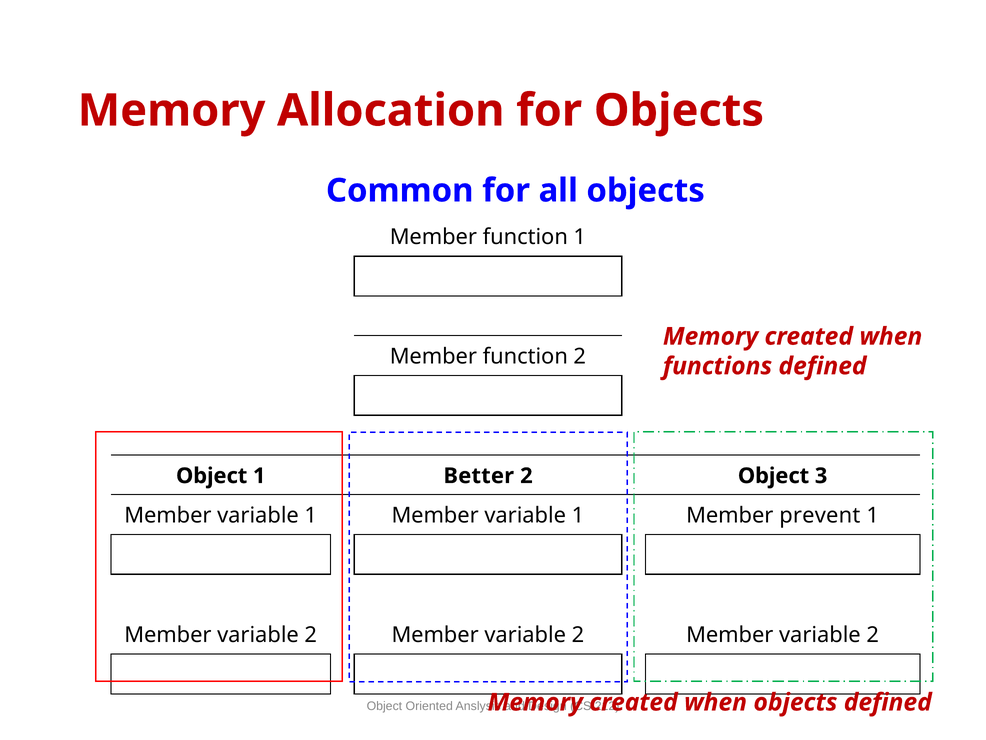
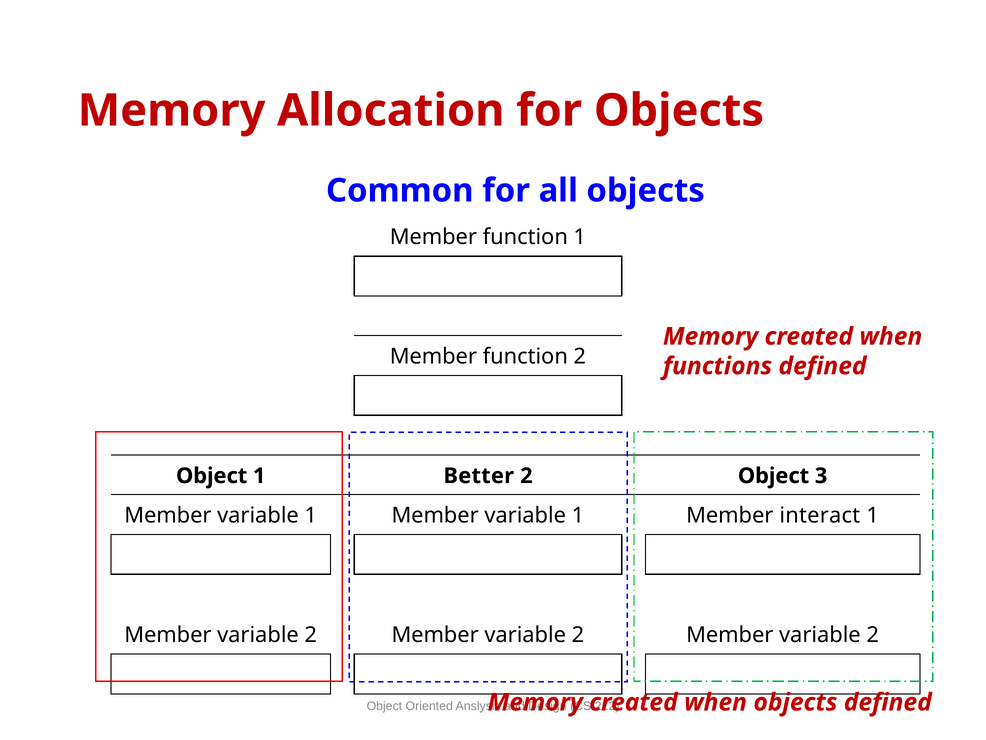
prevent: prevent -> interact (820, 515)
